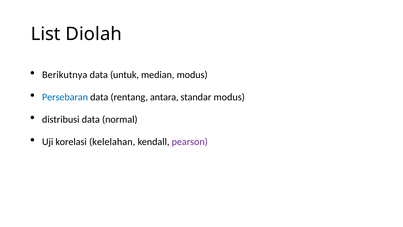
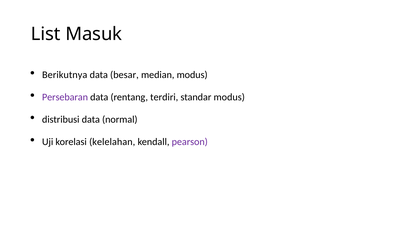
Diolah: Diolah -> Masuk (94, 34)
untuk: untuk -> besar (124, 75)
Persebaran colour: blue -> purple (65, 97)
antara: antara -> terdiri (164, 97)
